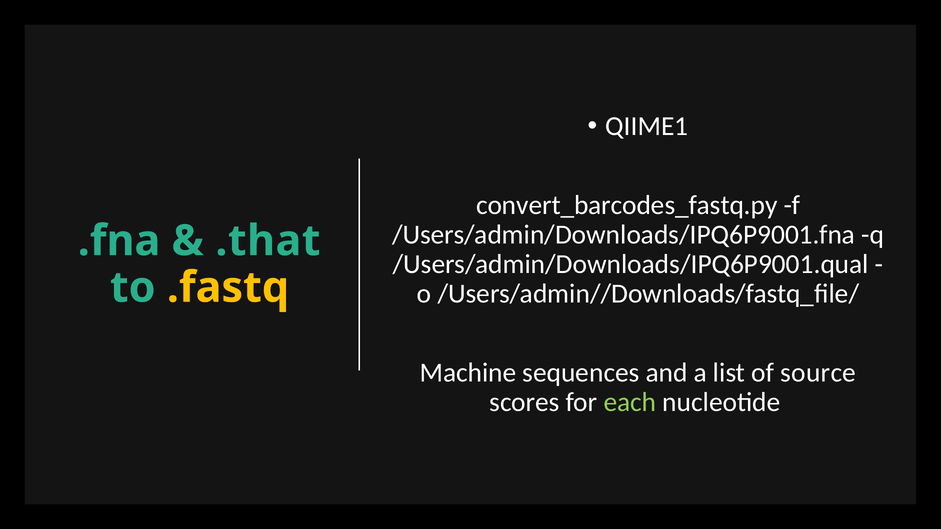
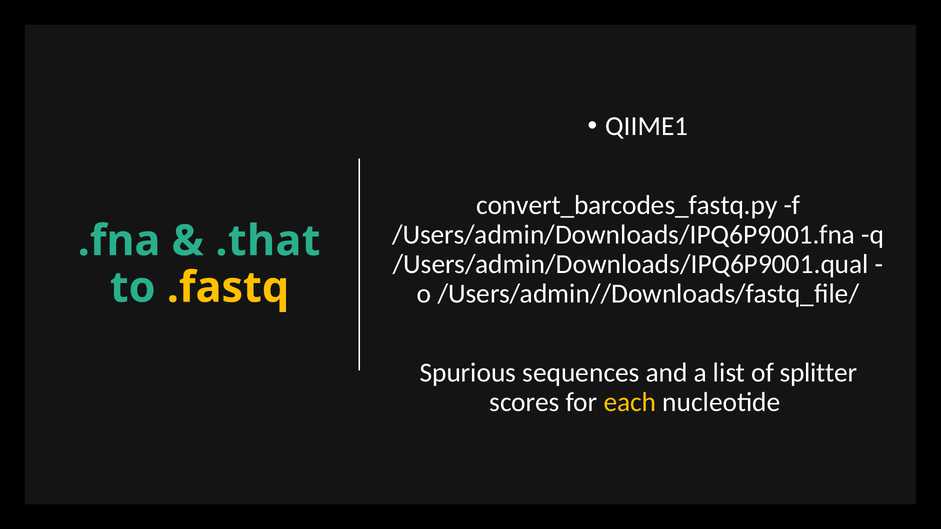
Machine: Machine -> Spurious (468, 373)
source: source -> splitter (818, 373)
each colour: light green -> yellow (630, 402)
